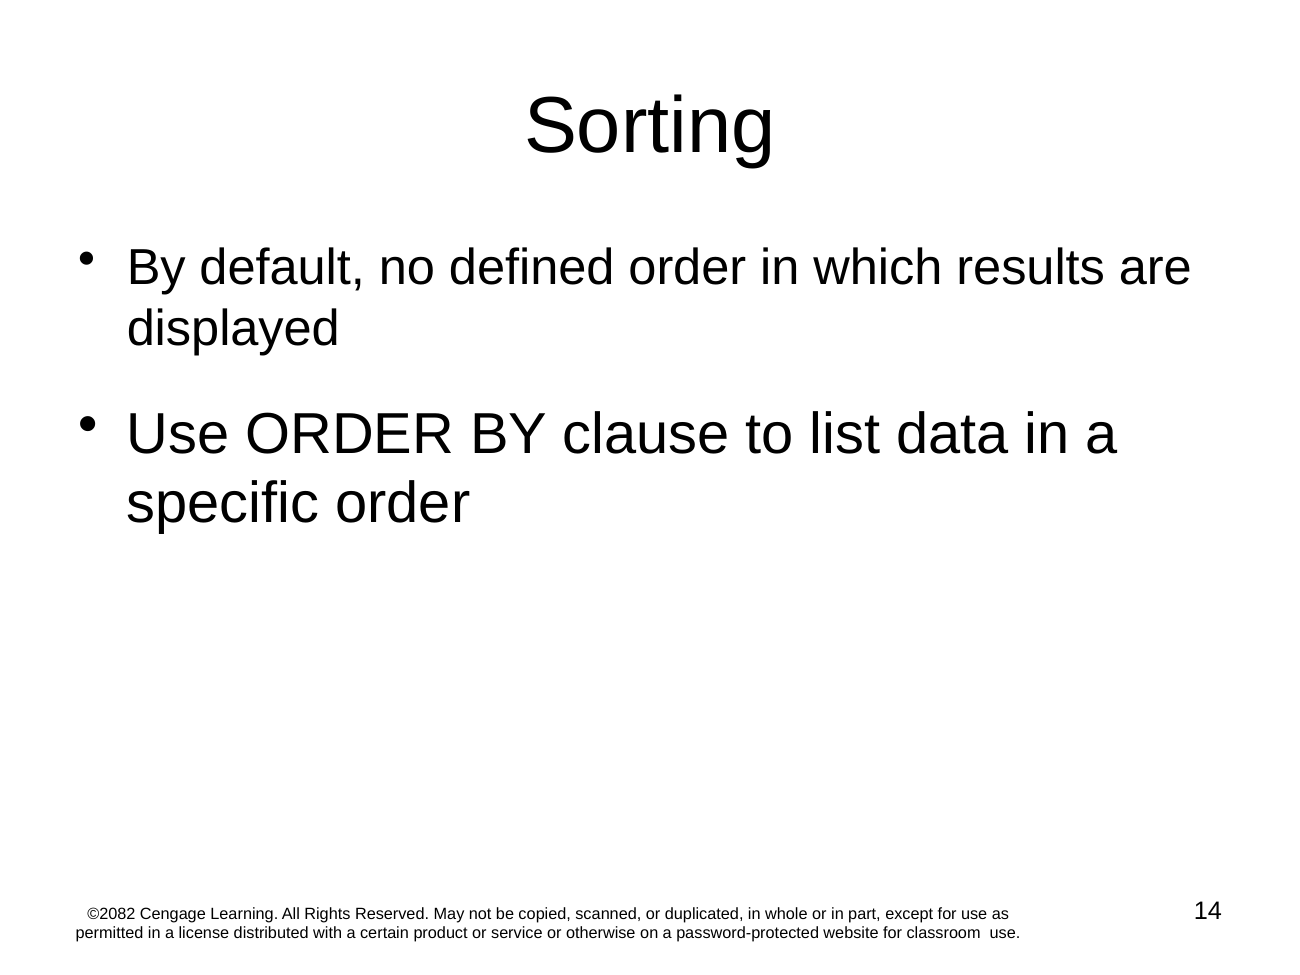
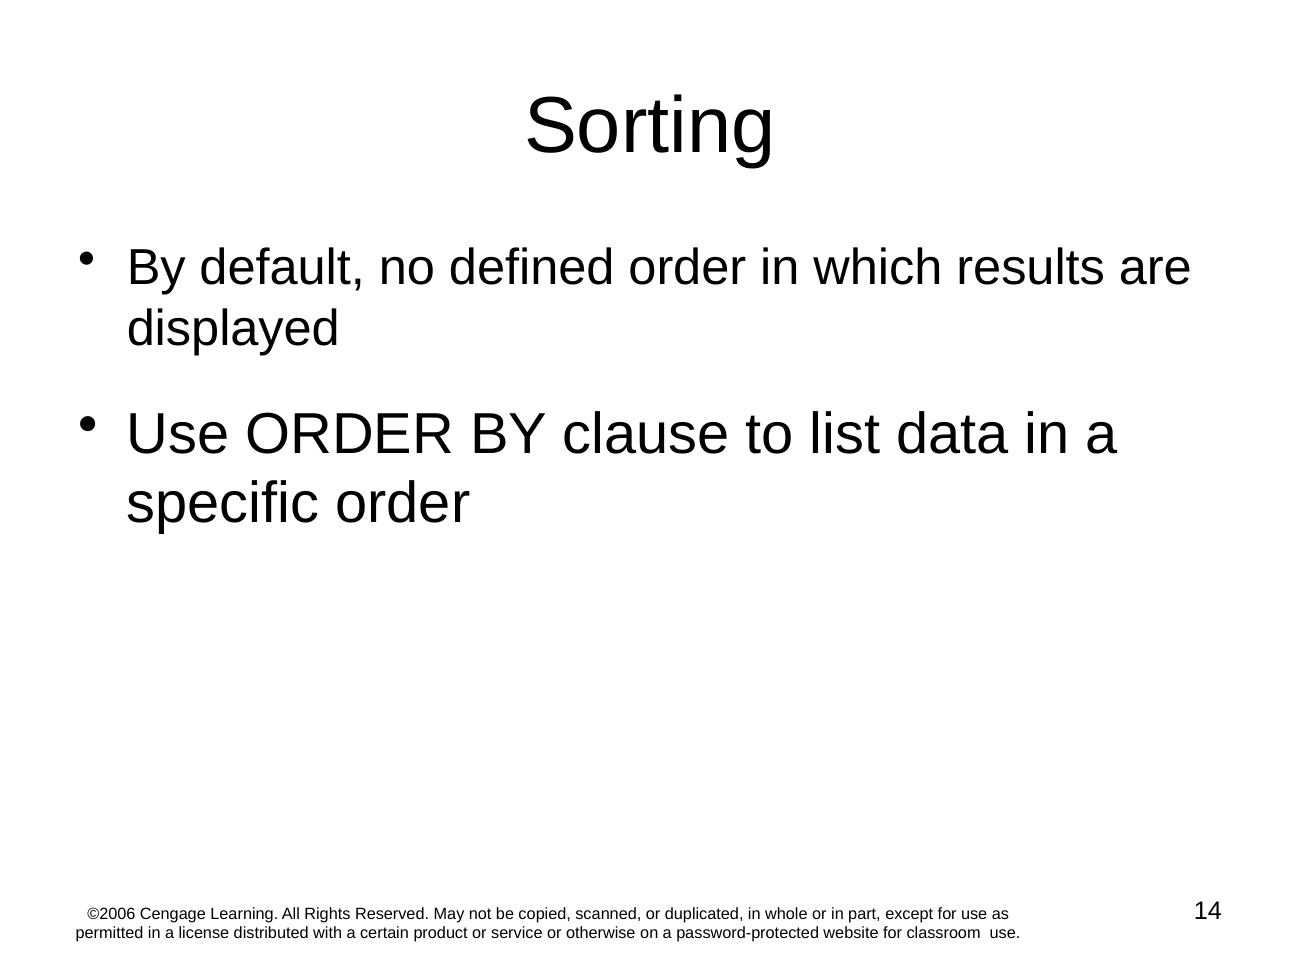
©2082: ©2082 -> ©2006 (111, 914)
